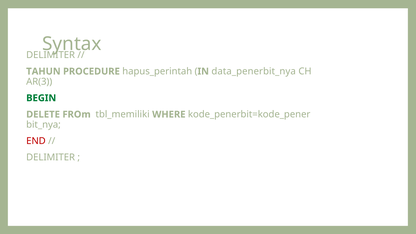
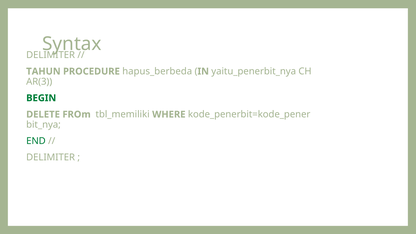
hapus_perintah: hapus_perintah -> hapus_berbeda (157, 71)
data_penerbit_nya: data_penerbit_nya -> yaitu_penerbit_nya (254, 71)
END colour: red -> green (36, 141)
